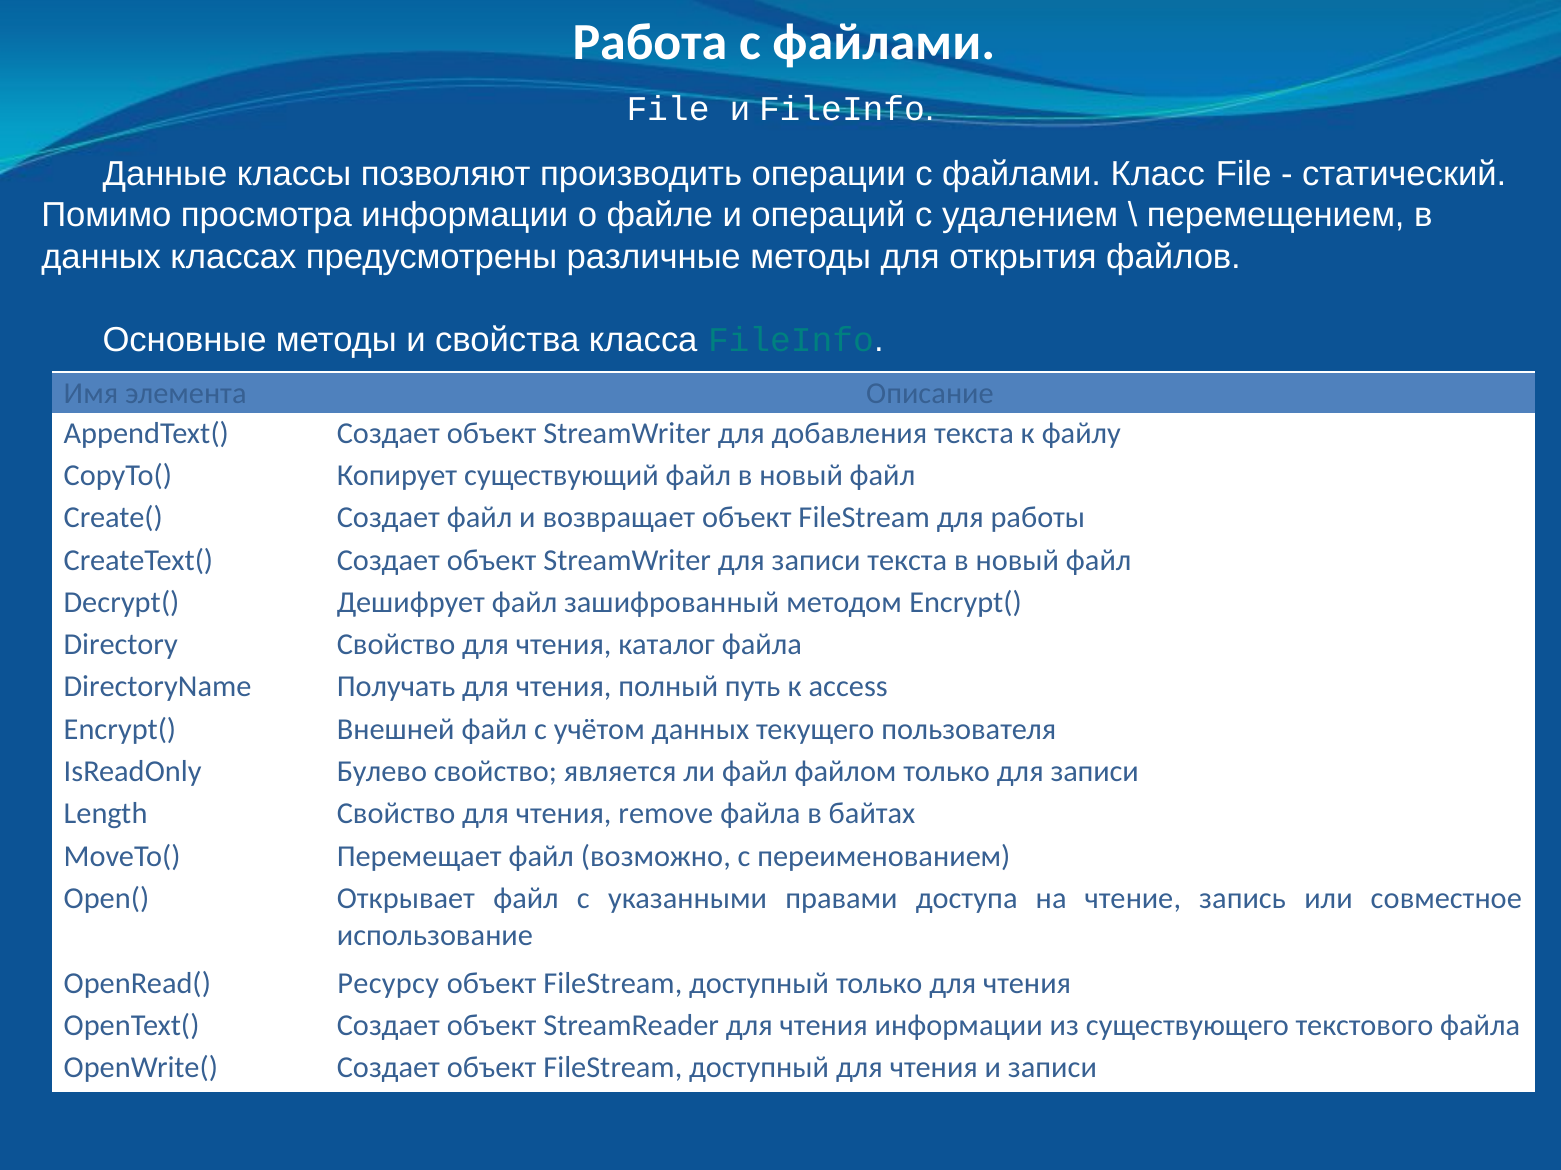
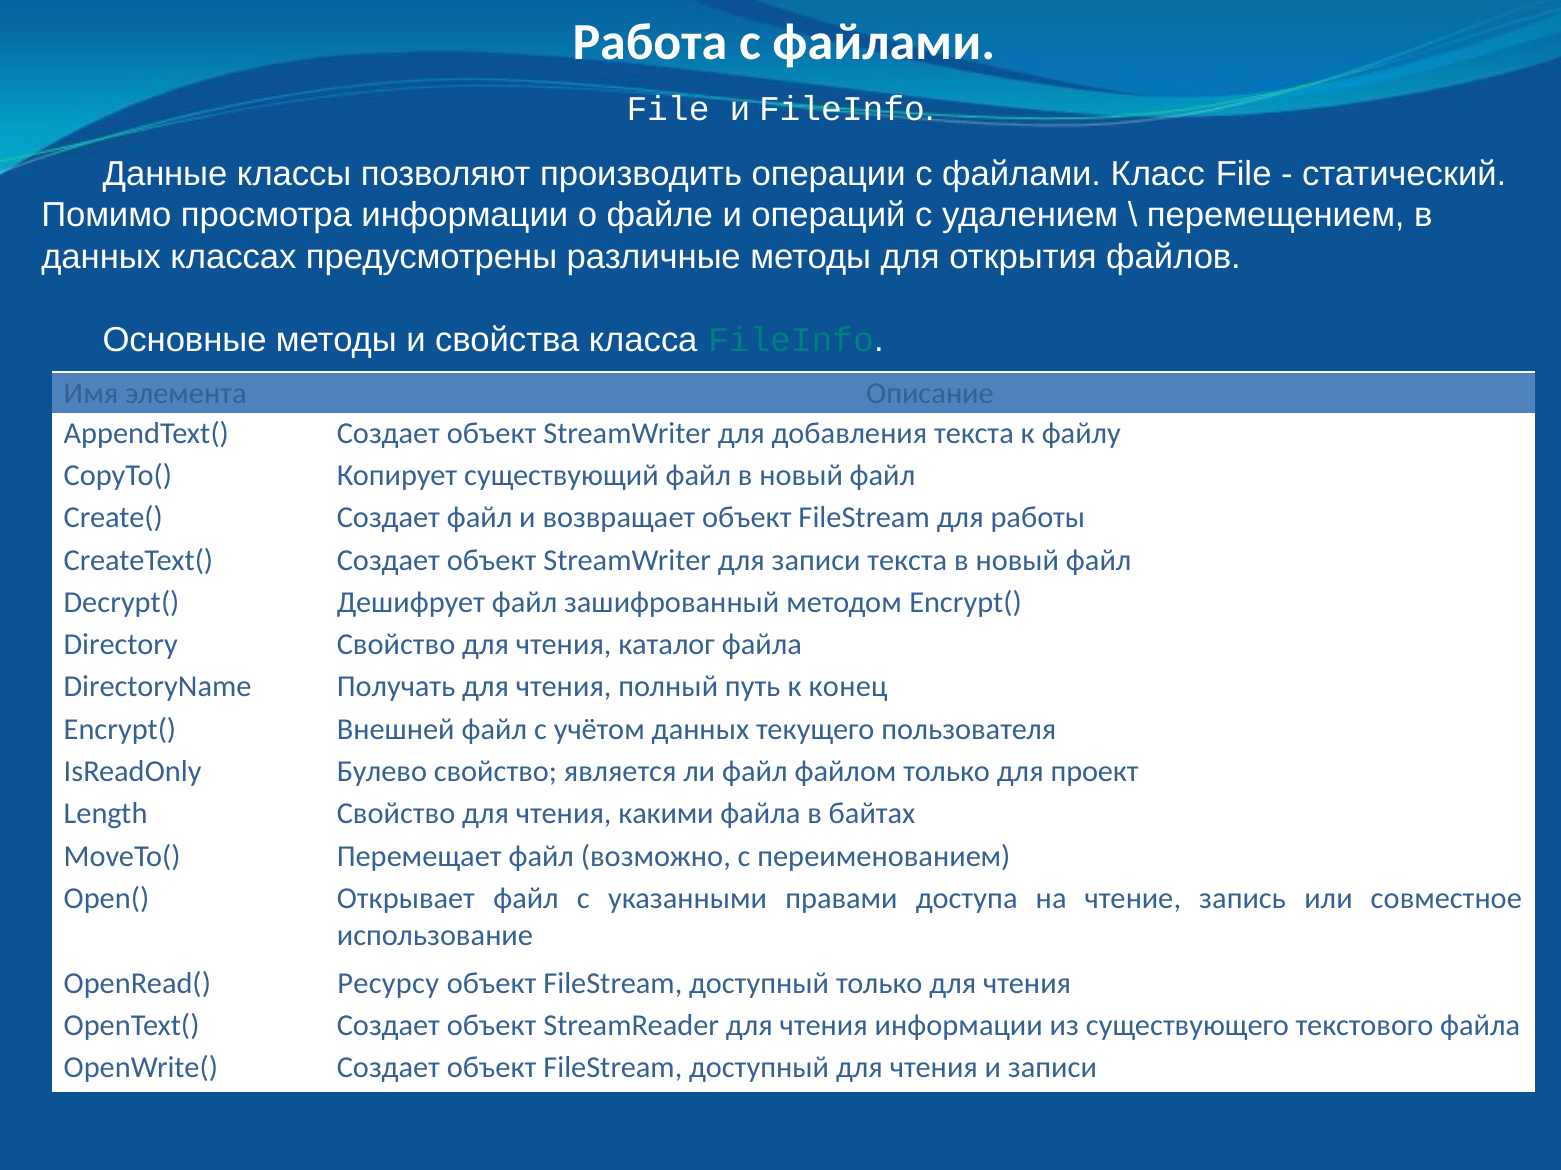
access: access -> конец (848, 687)
только для записи: записи -> проект (1095, 772)
remove: remove -> какими (666, 814)
